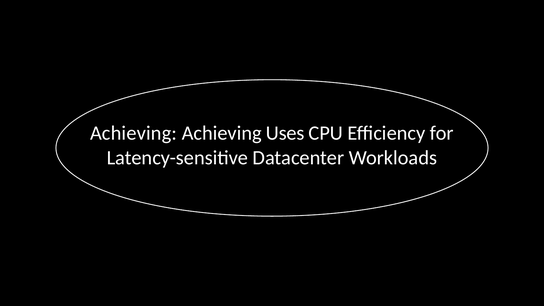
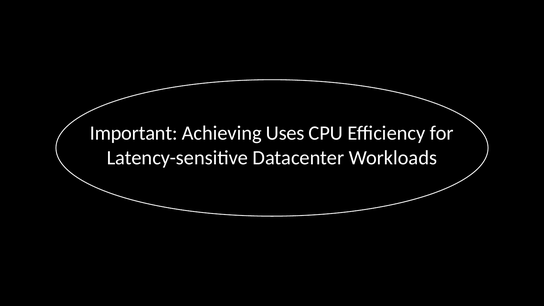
Achieving: Achieving -> Important (134, 133)
